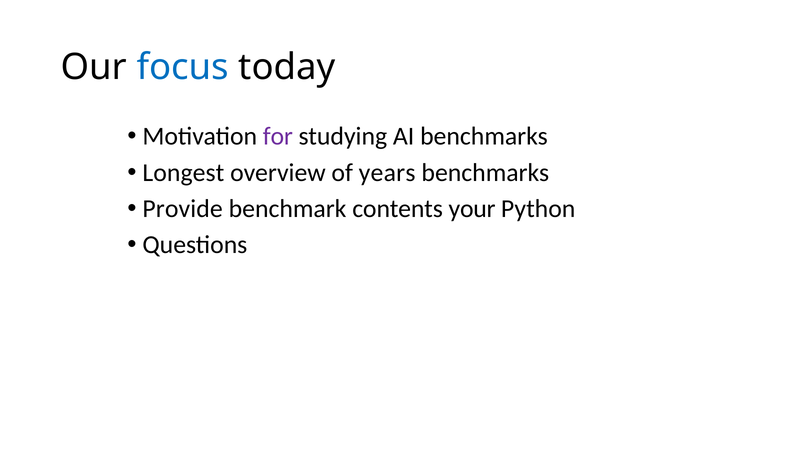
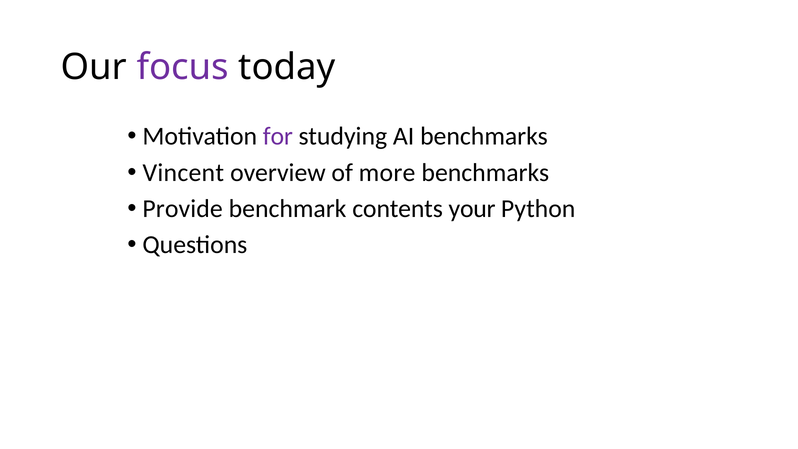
focus colour: blue -> purple (183, 67)
Longest: Longest -> Vincent (183, 173)
years: years -> more (387, 173)
